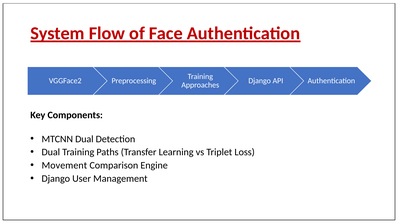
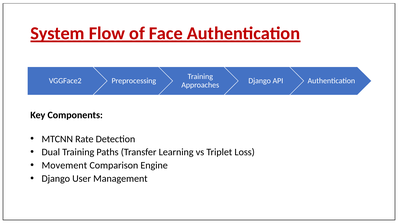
MTCNN Dual: Dual -> Rate (84, 139)
